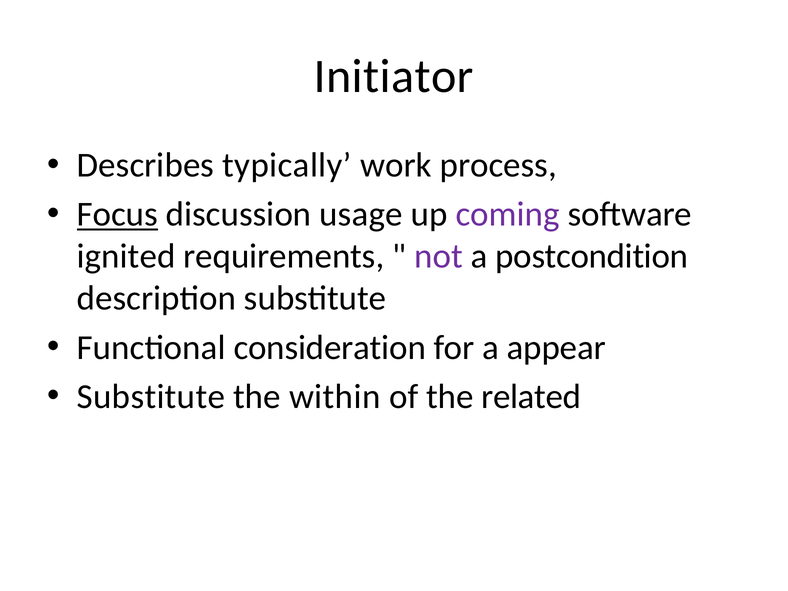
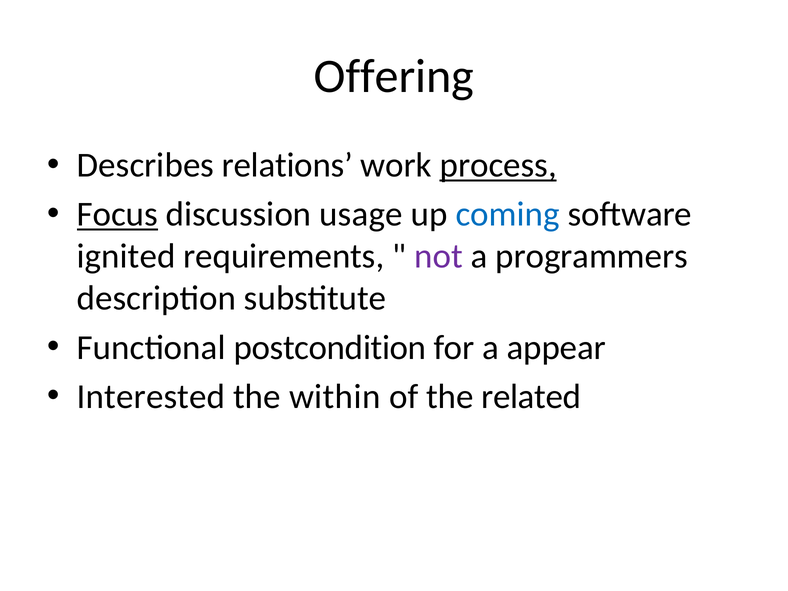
Initiator: Initiator -> Offering (394, 76)
typically: typically -> relations (287, 165)
process underline: none -> present (498, 165)
coming colour: purple -> blue (508, 214)
postcondition: postcondition -> programmers (592, 256)
consideration: consideration -> postcondition (330, 347)
Substitute: Substitute -> Interested (151, 397)
